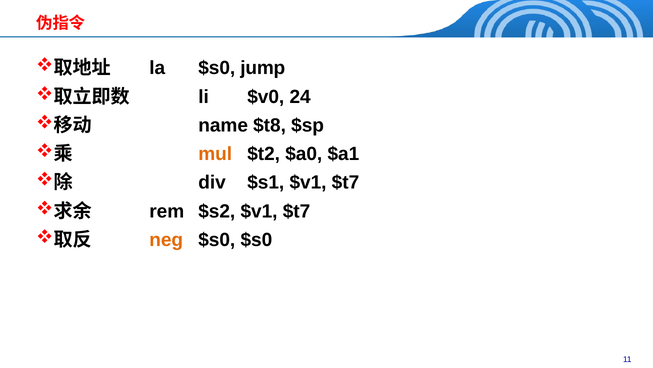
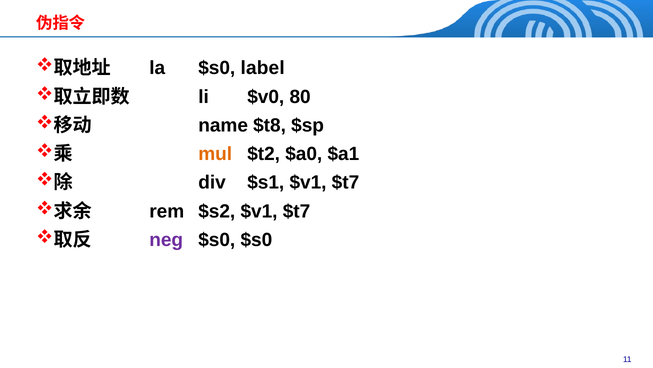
jump: jump -> label (263, 68)
24: 24 -> 80 (300, 97)
neg colour: orange -> purple (166, 239)
